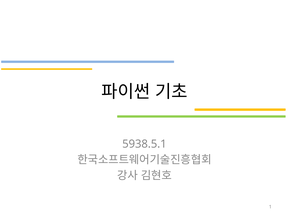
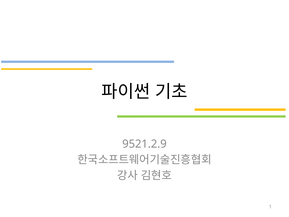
5938.5.1: 5938.5.1 -> 9521.2.9 (145, 144)
